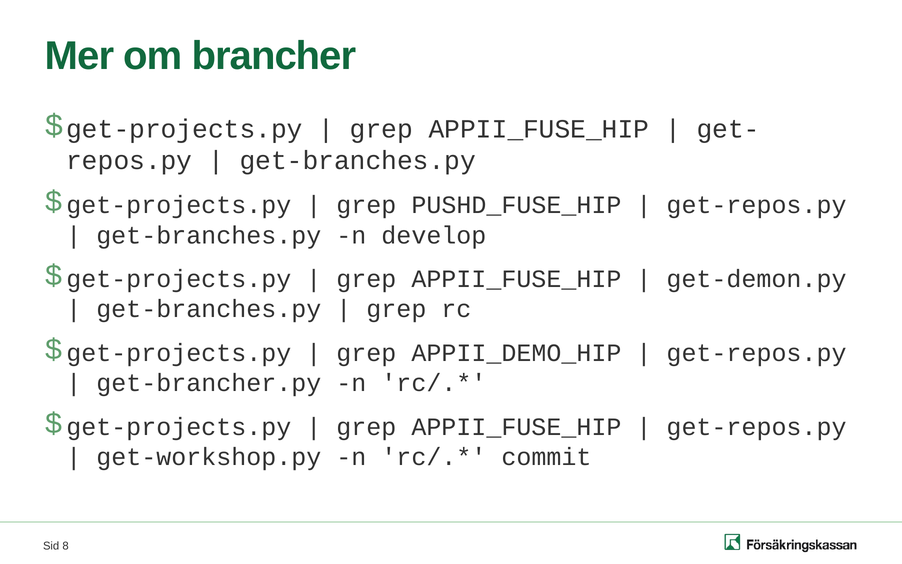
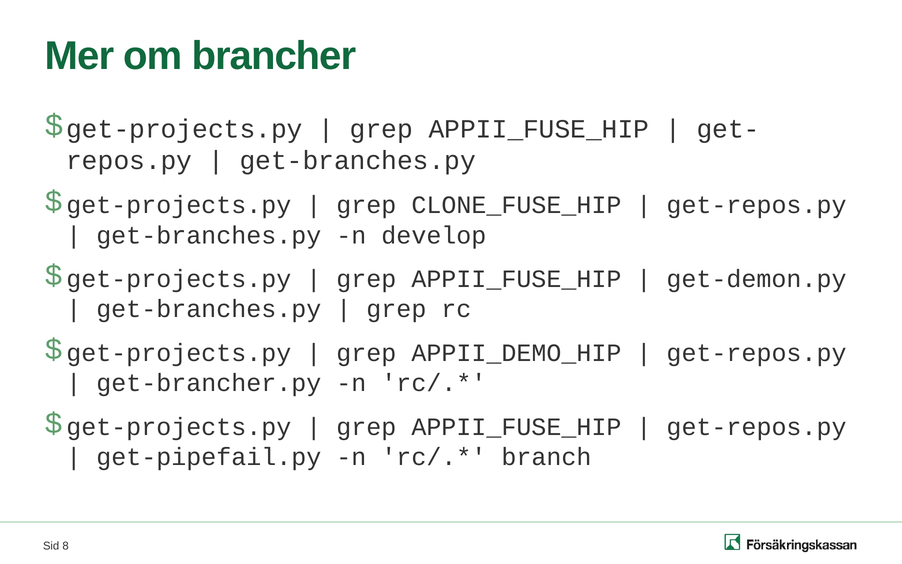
PUSHD_FUSE_HIP: PUSHD_FUSE_HIP -> CLONE_FUSE_HIP (516, 205)
get-workshop.py: get-workshop.py -> get-pipefail.py (209, 457)
commit: commit -> branch (546, 457)
